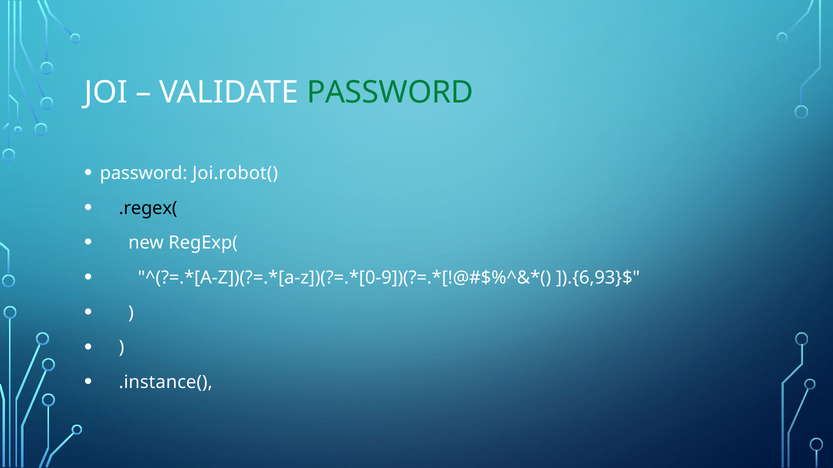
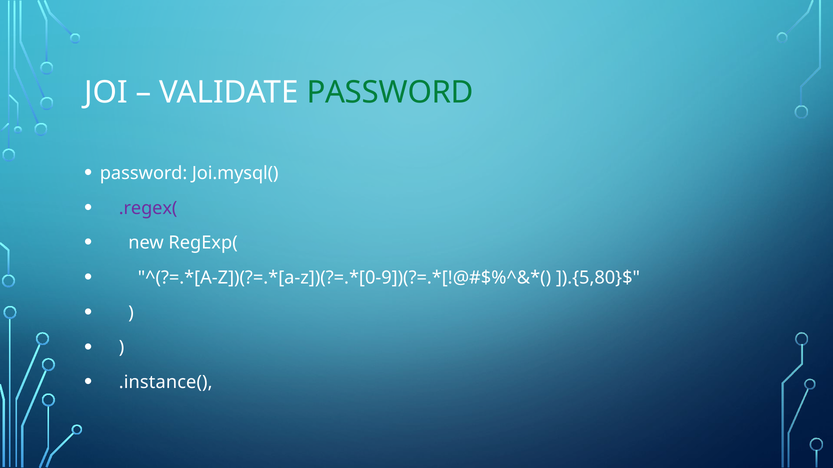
Joi.robot(: Joi.robot( -> Joi.mysql( (235, 173)
.regex( colour: black -> purple (148, 208)
]).{6,93}$: ]).{6,93}$ -> ]).{5,80}$ (598, 278)
